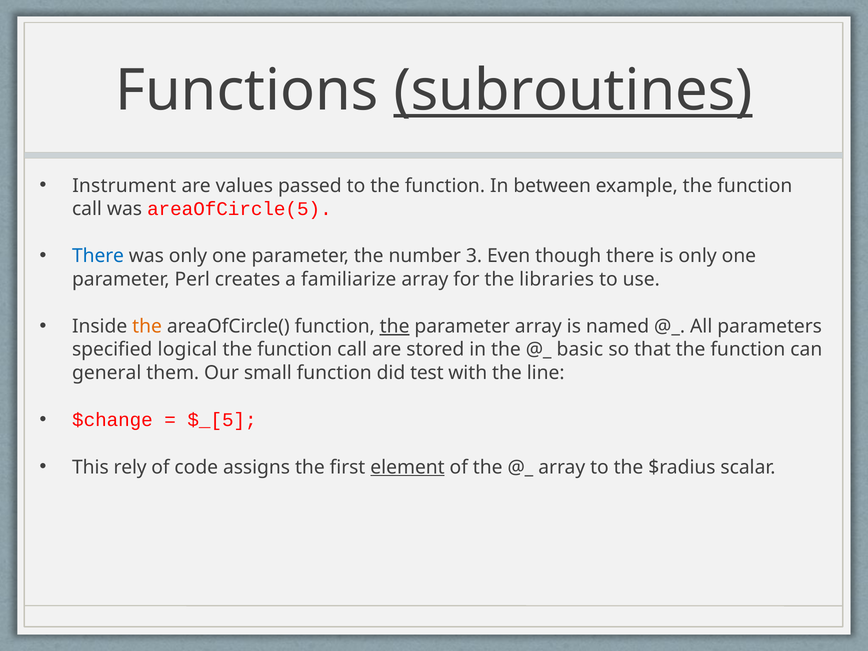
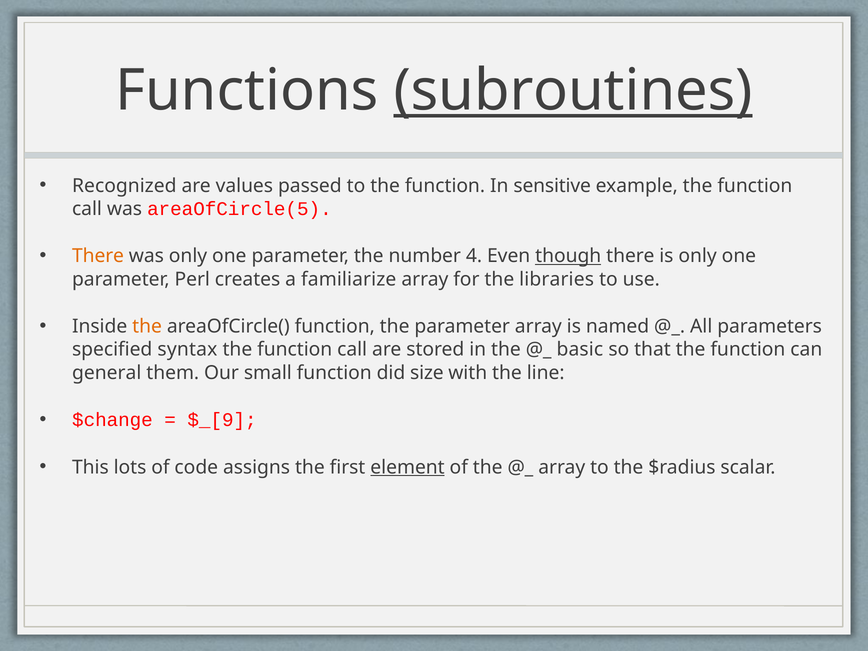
Instrument: Instrument -> Recognized (124, 186)
between: between -> sensitive (552, 186)
There colour: blue -> orange (98, 256)
3: 3 -> 4 (474, 256)
though underline: none -> present (568, 256)
the underline: present -> none (395, 326)
logical: logical -> syntax (187, 350)
test: test -> size (427, 373)
$_[5: $_[5 -> $_[9 (222, 420)
rely: rely -> lots (130, 467)
